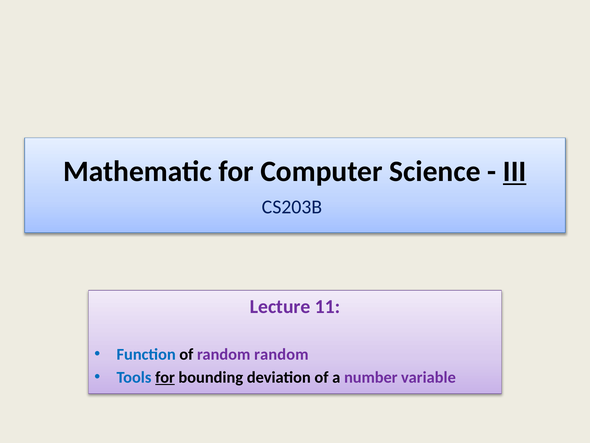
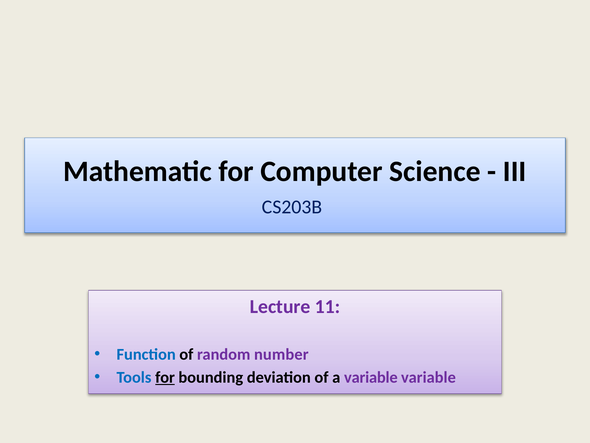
III underline: present -> none (515, 171)
random random: random -> number (281, 354)
a number: number -> variable (371, 377)
